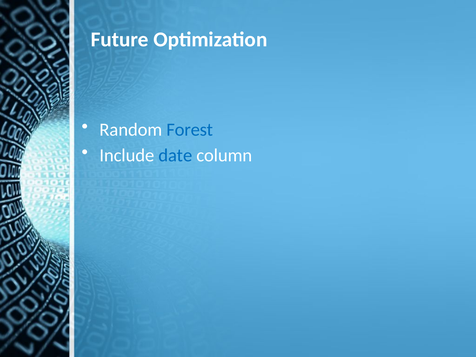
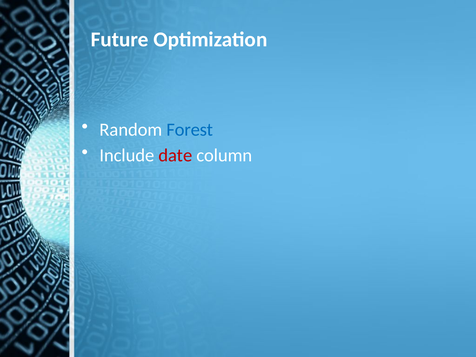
date colour: blue -> red (175, 156)
